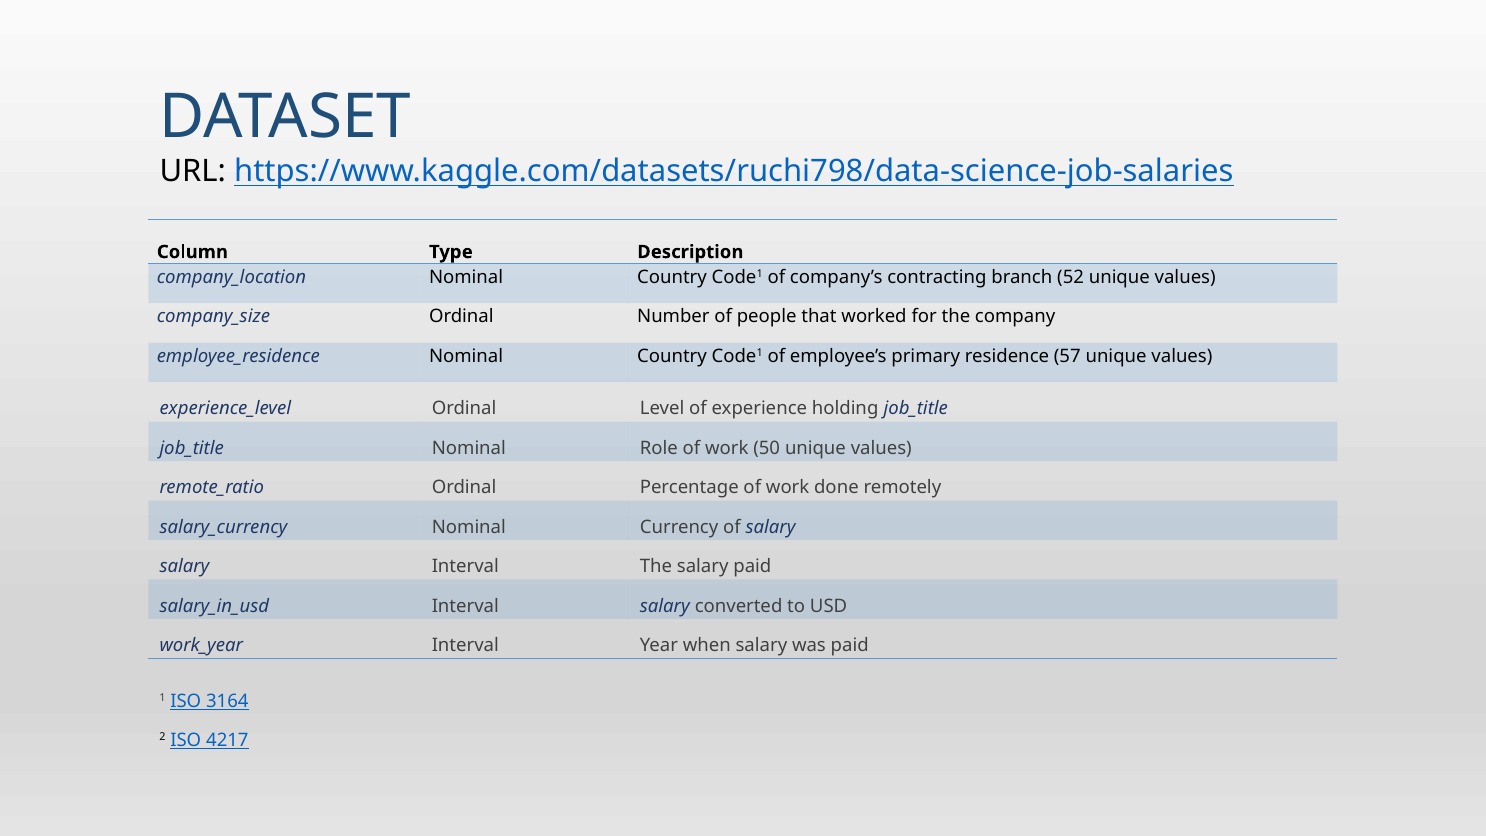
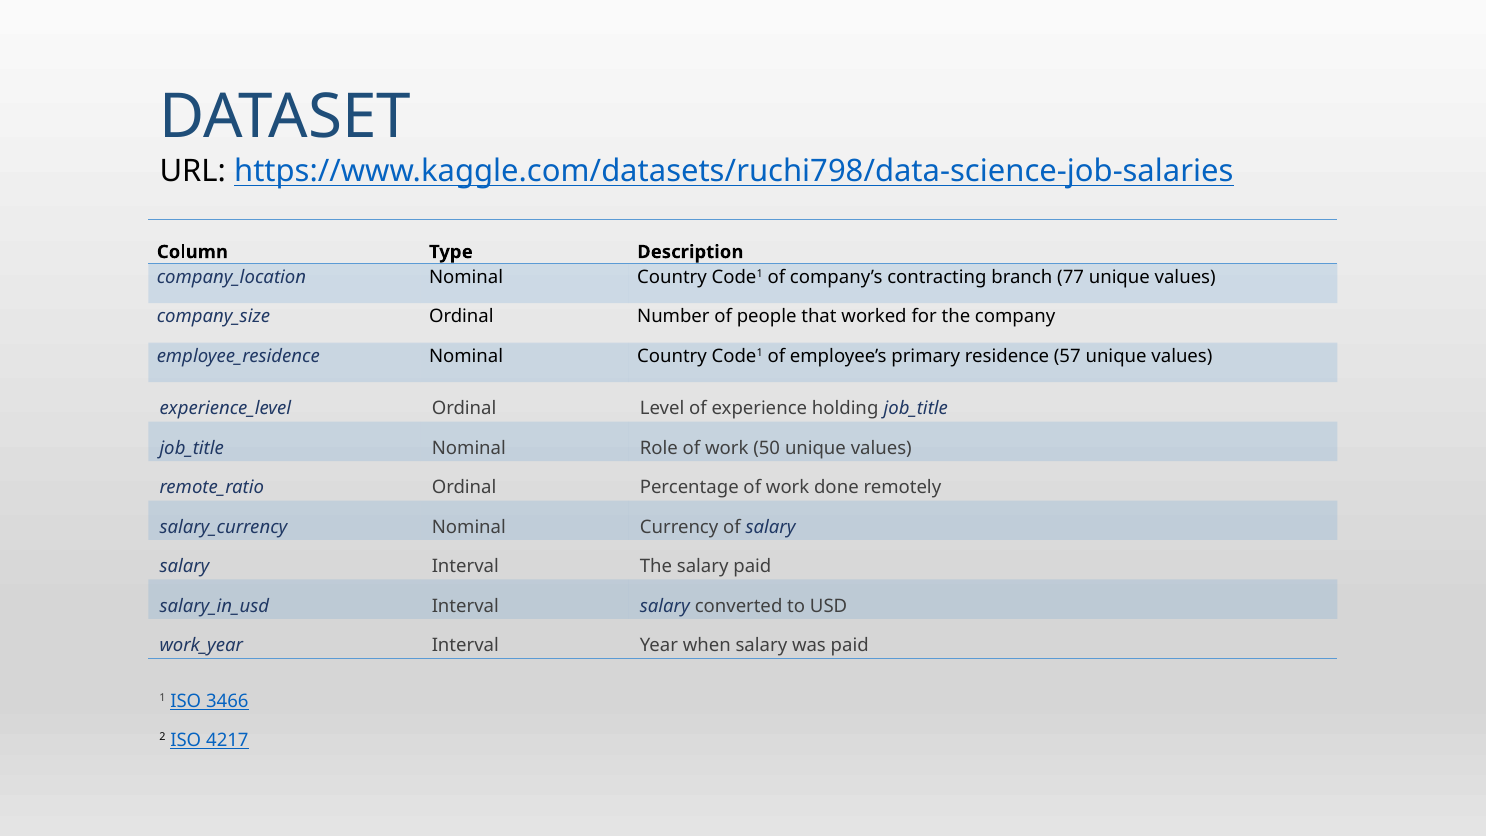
52: 52 -> 77 (1071, 277)
3164: 3164 -> 3466 (227, 701)
